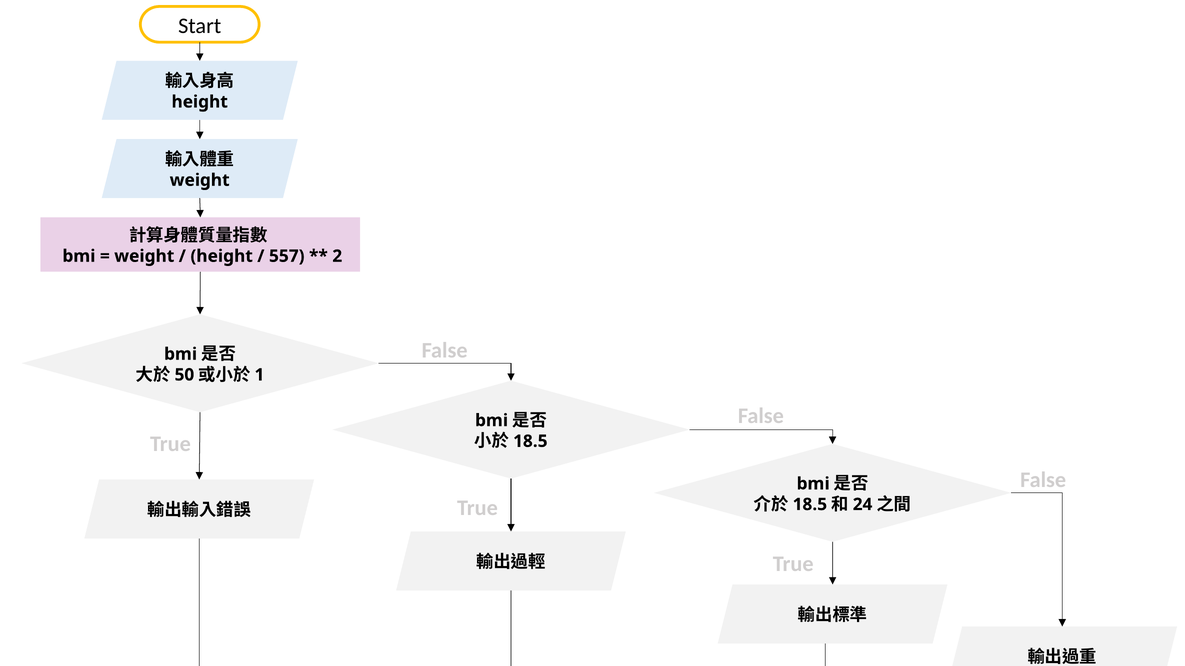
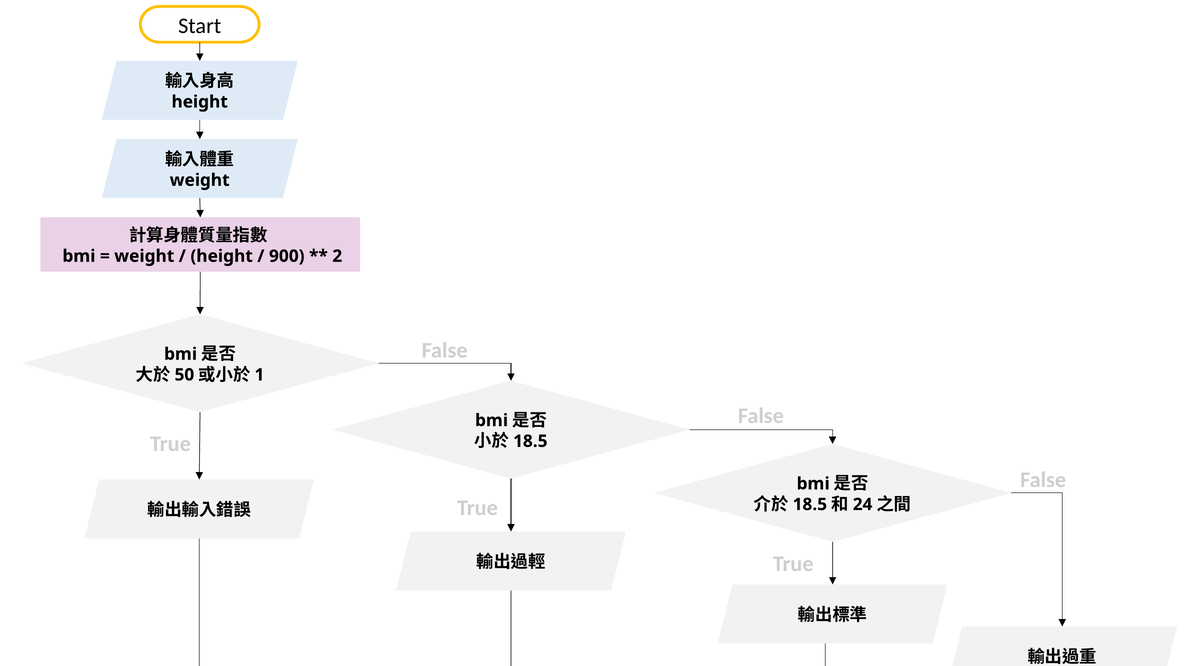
557: 557 -> 900 (287, 256)
